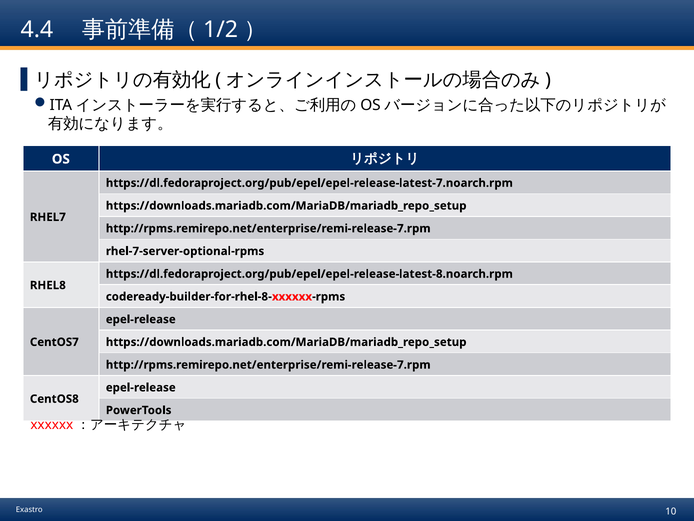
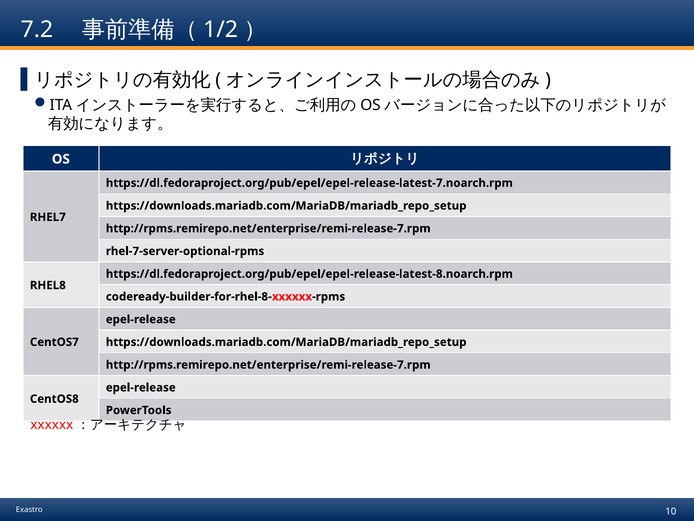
4.4: 4.4 -> 7.2 (37, 29)
